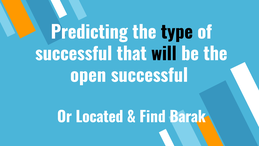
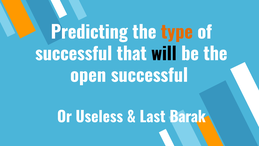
type colour: black -> orange (177, 33)
Located: Located -> Useless (99, 117)
Find: Find -> Last (153, 117)
